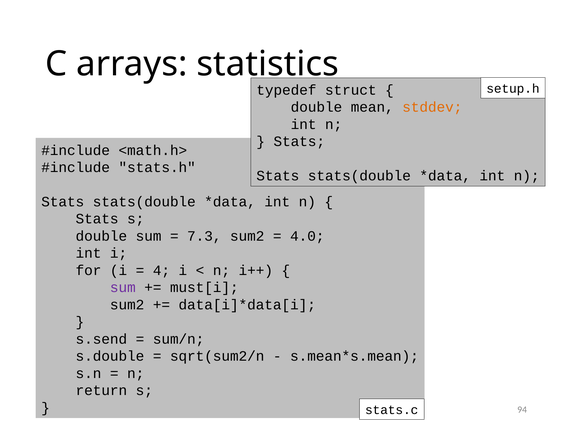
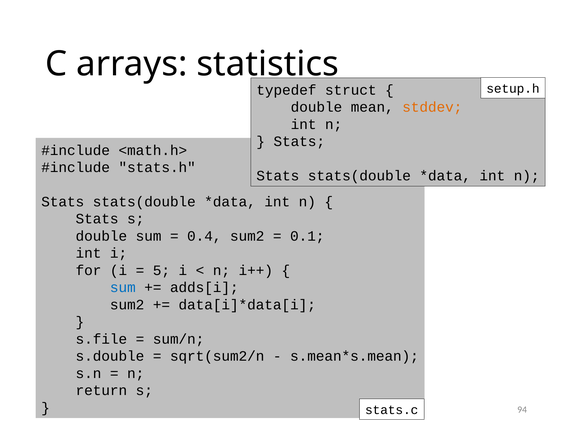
7.3: 7.3 -> 0.4 (204, 236)
4.0: 4.0 -> 0.1 (307, 236)
4: 4 -> 5 (161, 270)
sum colour: purple -> blue (123, 288)
must[i: must[i -> adds[i (204, 288)
s.send: s.send -> s.file (101, 339)
